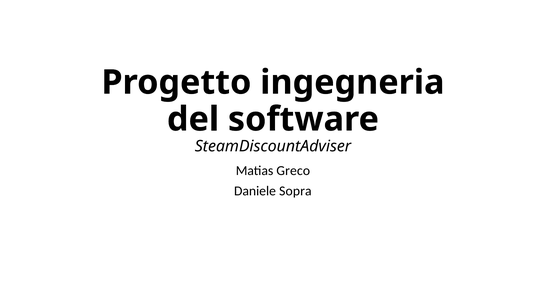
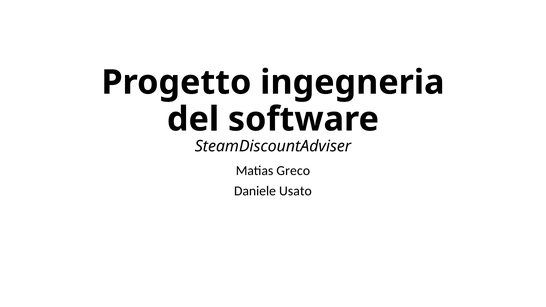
Sopra: Sopra -> Usato (295, 191)
